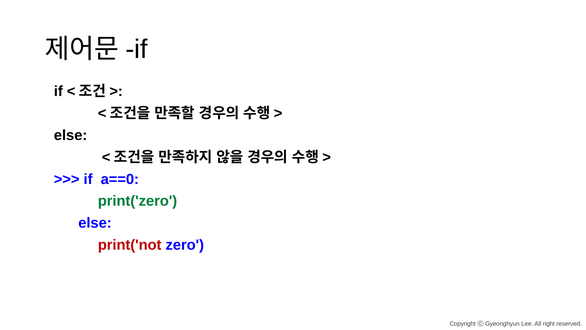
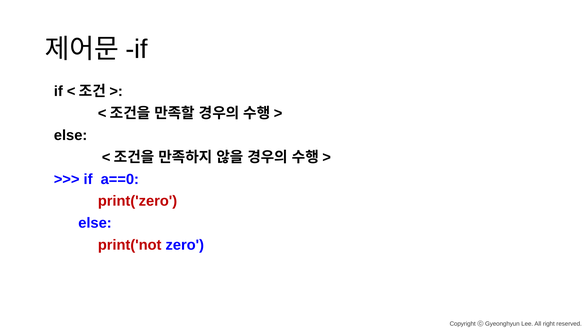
print('zero colour: green -> red (138, 201)
